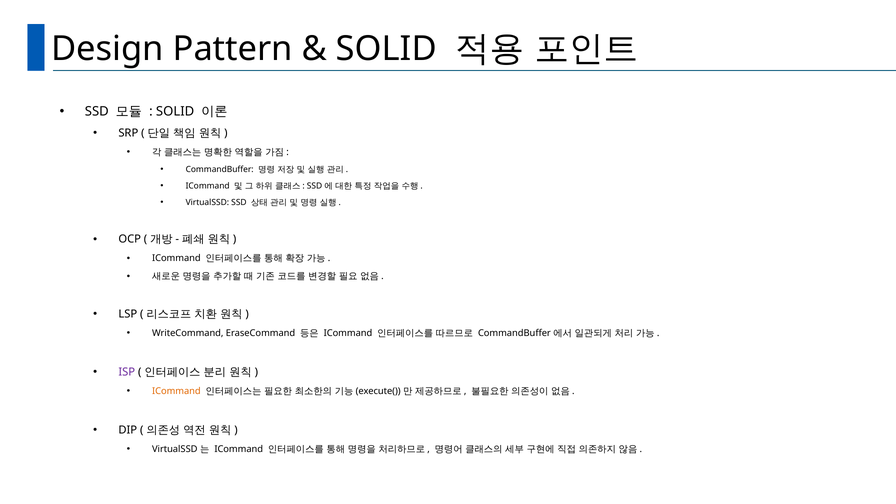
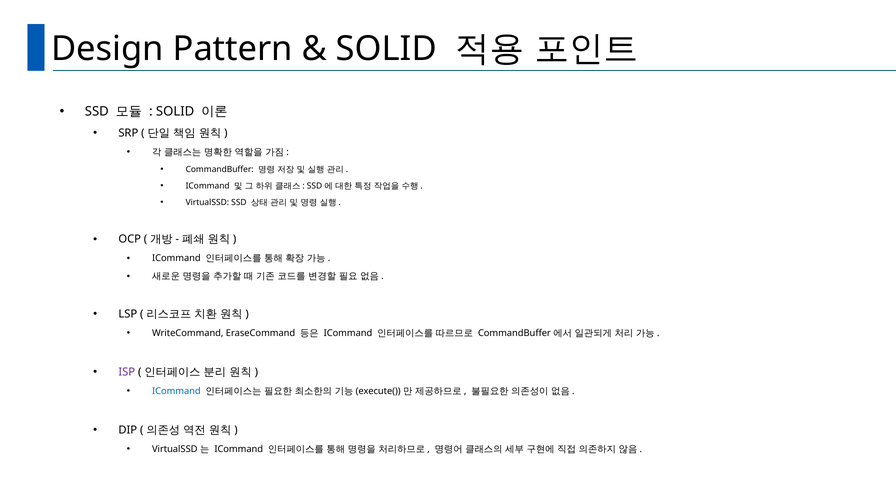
ICommand colour: orange -> blue (176, 391)
